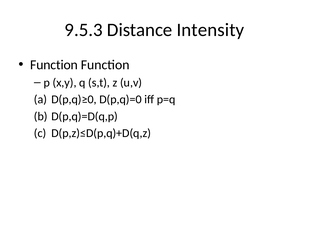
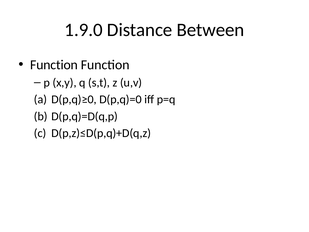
9.5.3: 9.5.3 -> 1.9.0 (84, 30)
Intensity: Intensity -> Between (211, 30)
